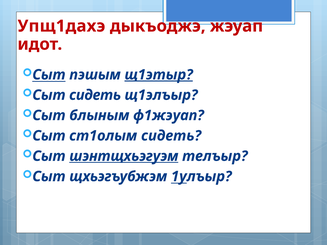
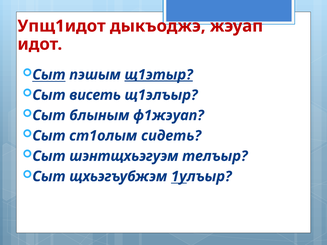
Упщ1дахэ: Упщ1дахэ -> Упщ1идот (62, 26)
Сыт сидеть: сидеть -> висеть (95, 95)
шэнтщхьэгуэм underline: present -> none (124, 156)
